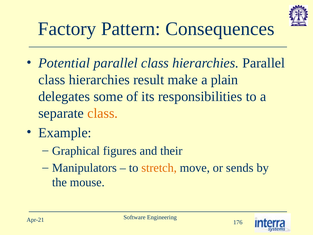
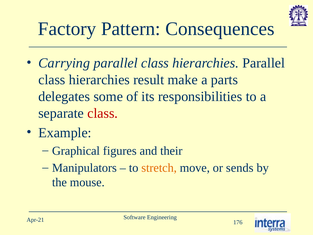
Potential: Potential -> Carrying (64, 63)
plain: plain -> parts (224, 80)
class colour: orange -> red (103, 113)
